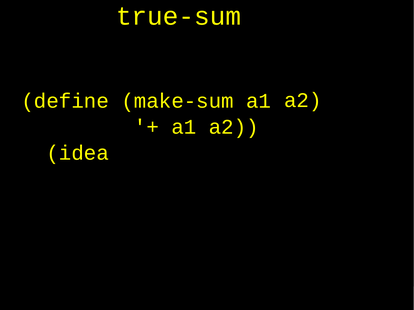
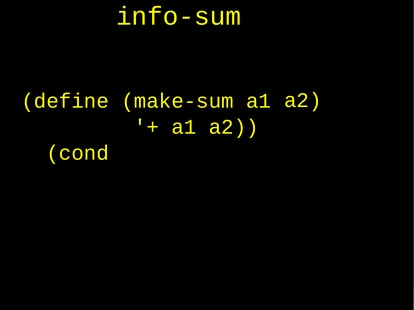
true-sum: true-sum -> info-sum (179, 16)
idea: idea -> cond (78, 153)
